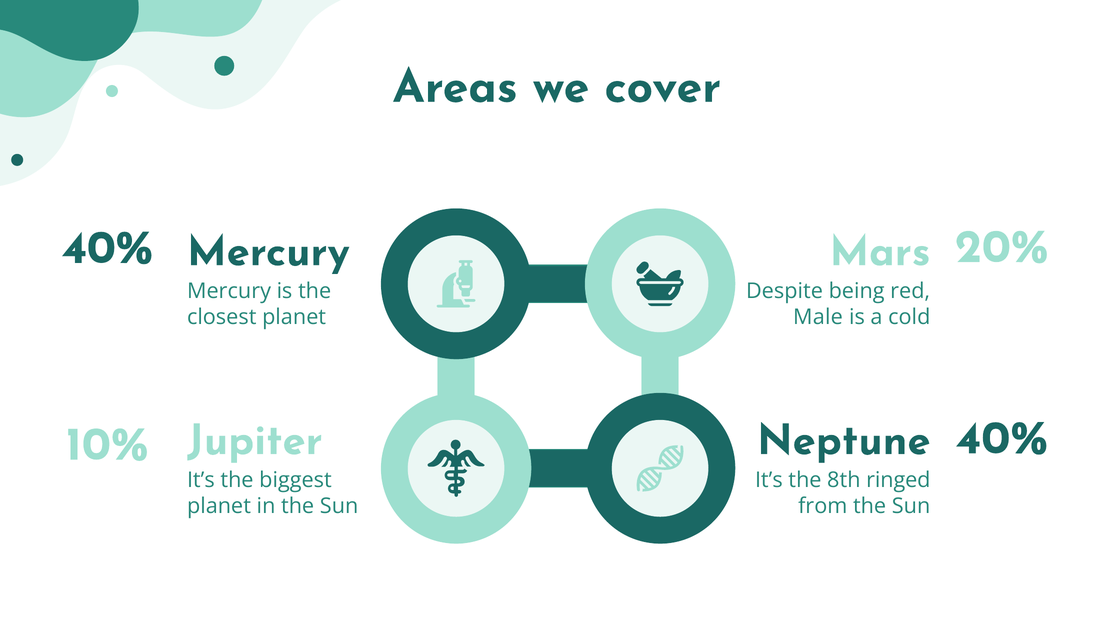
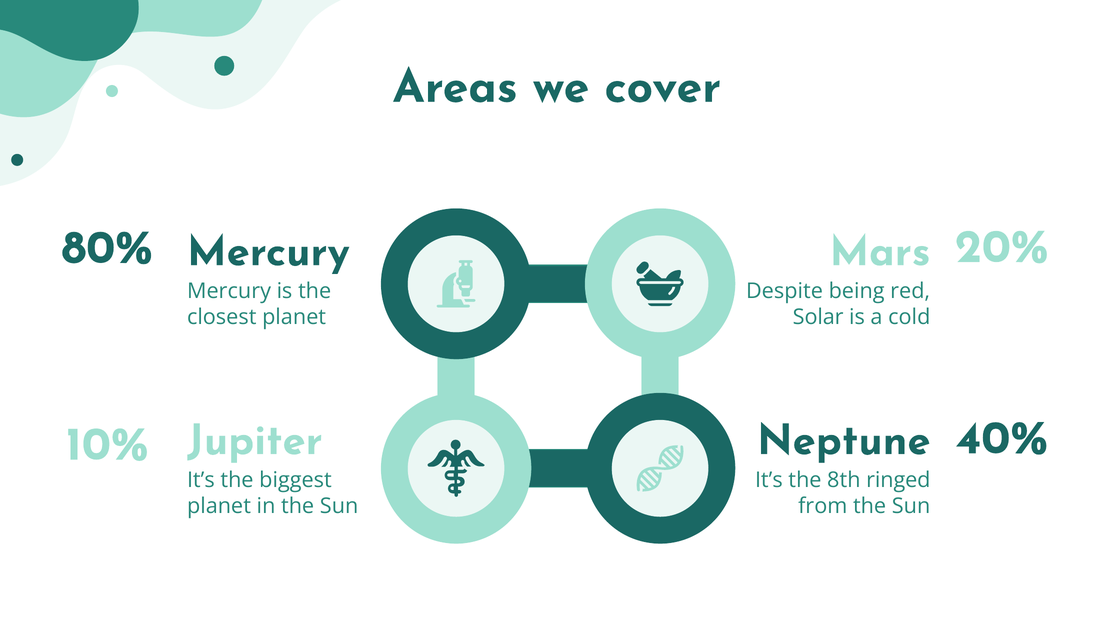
40%: 40% -> 80% (107, 247)
Male: Male -> Solar (818, 317)
